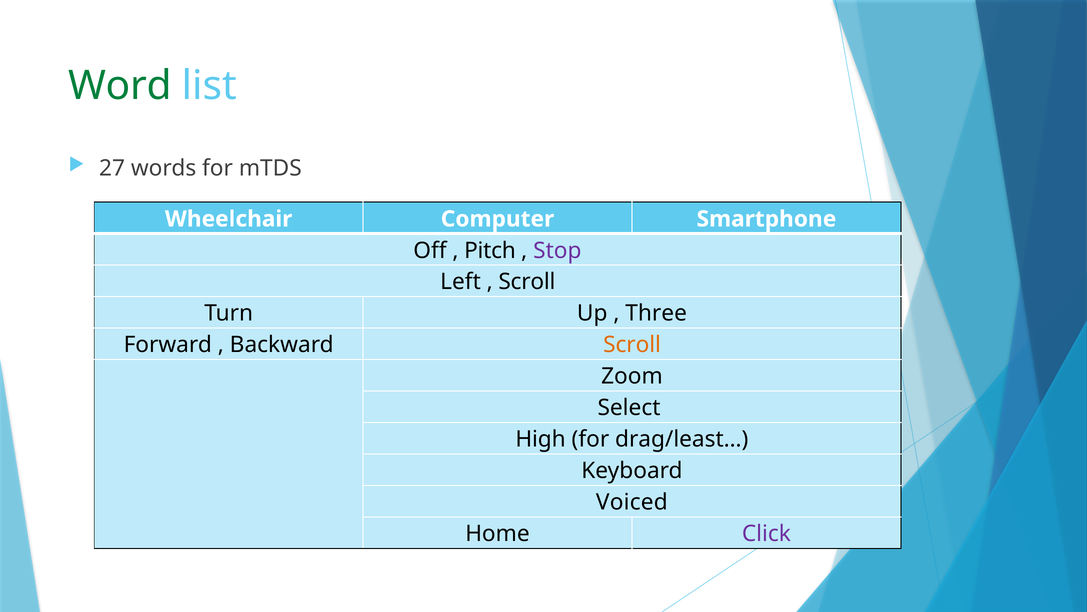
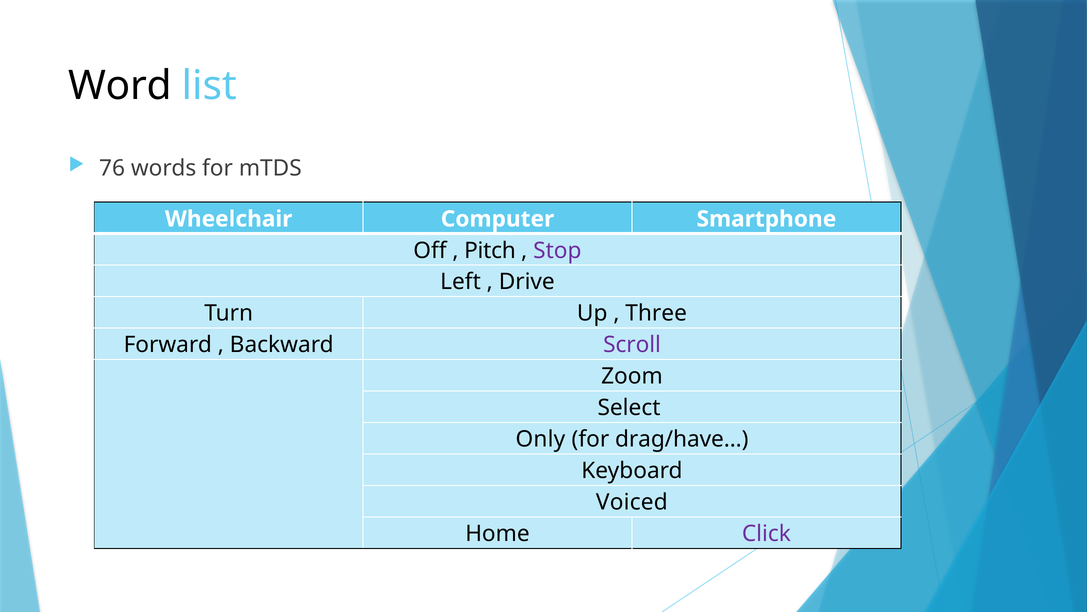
Word colour: green -> black (120, 86)
27: 27 -> 76 (112, 168)
Scroll: Scroll -> Drive (527, 282)
Scroll colour: orange -> purple (632, 345)
High: High -> Only (540, 439)
drag/least…: drag/least… -> drag/have… (682, 439)
